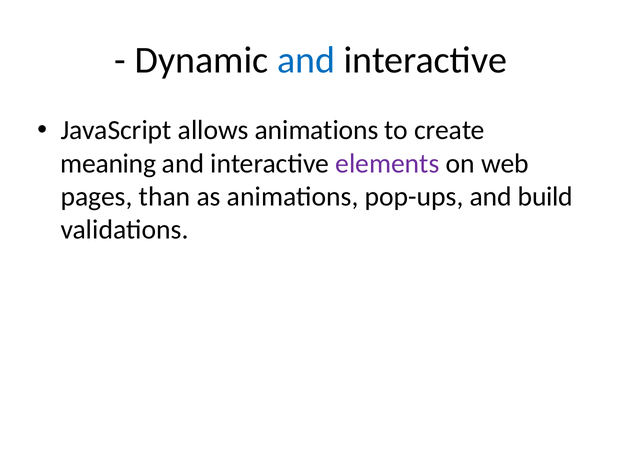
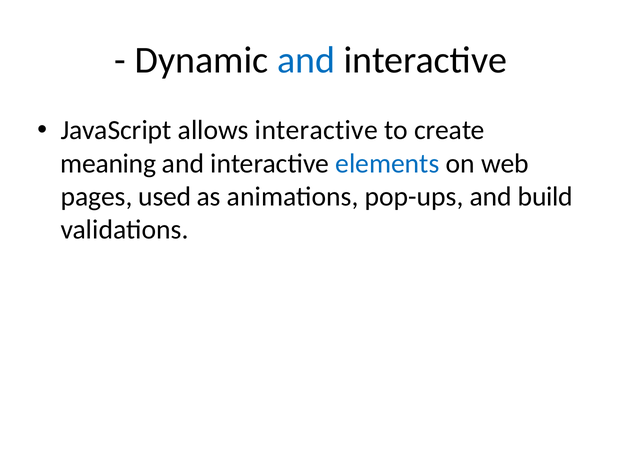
allows animations: animations -> interactive (316, 130)
elements colour: purple -> blue (387, 164)
than: than -> used (165, 197)
